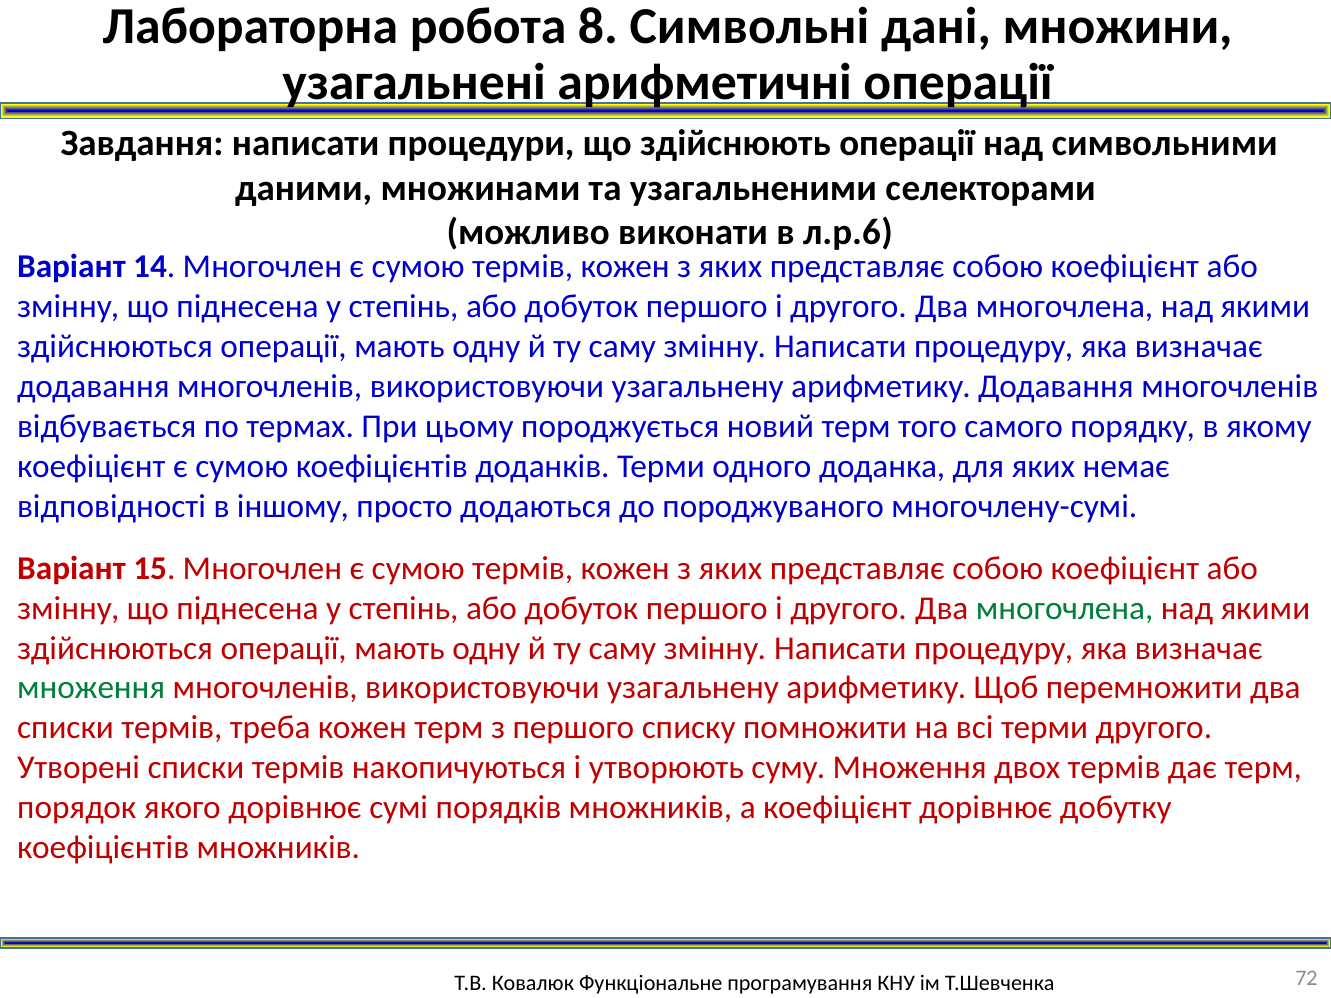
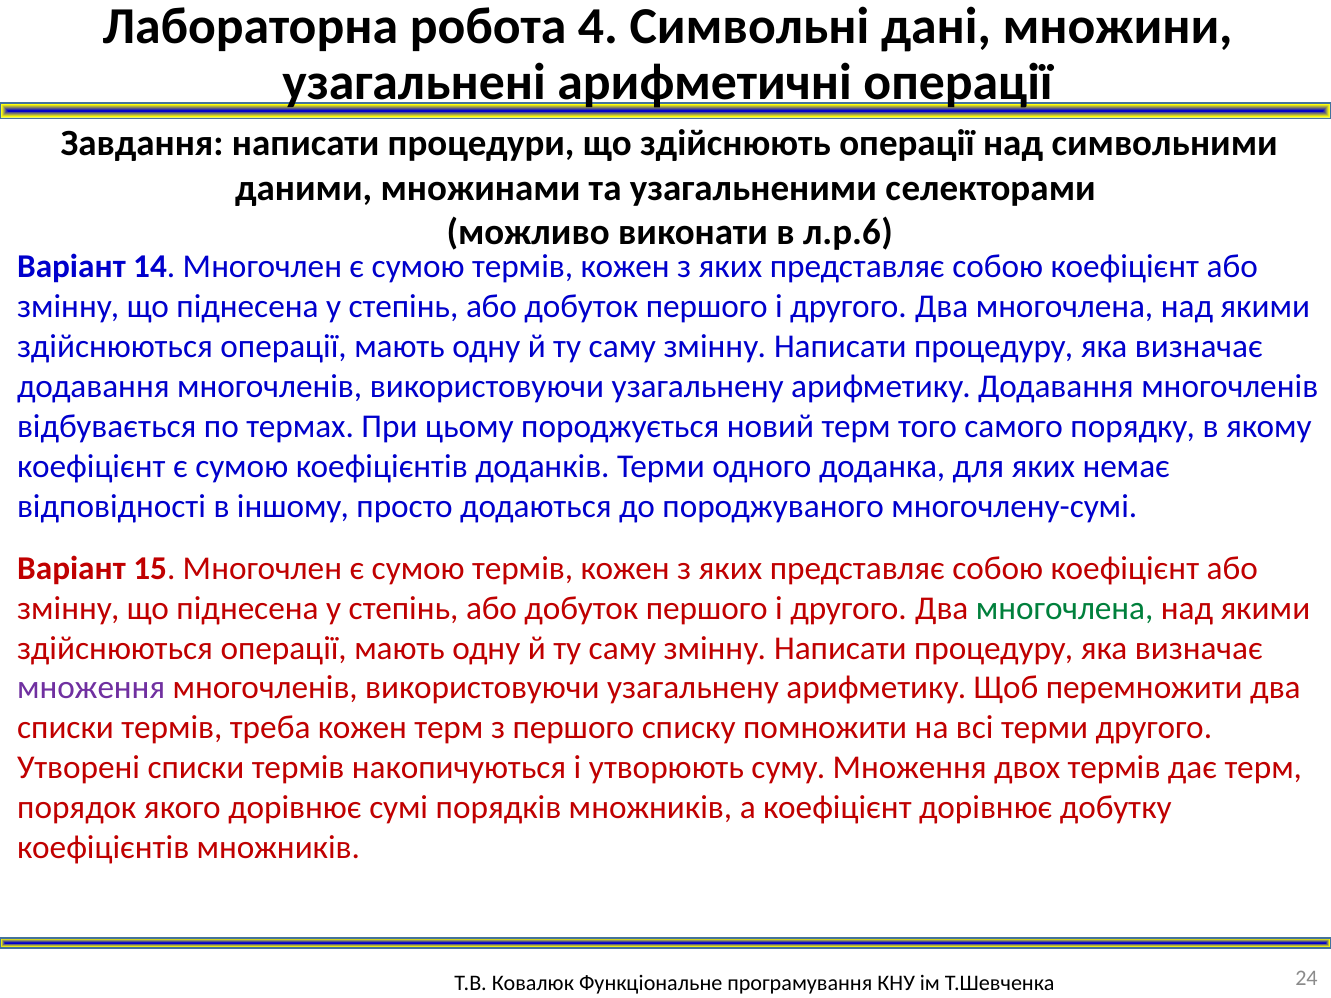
8: 8 -> 4 (598, 27)
множення colour: green -> purple (91, 688)
72: 72 -> 24 (1306, 979)
